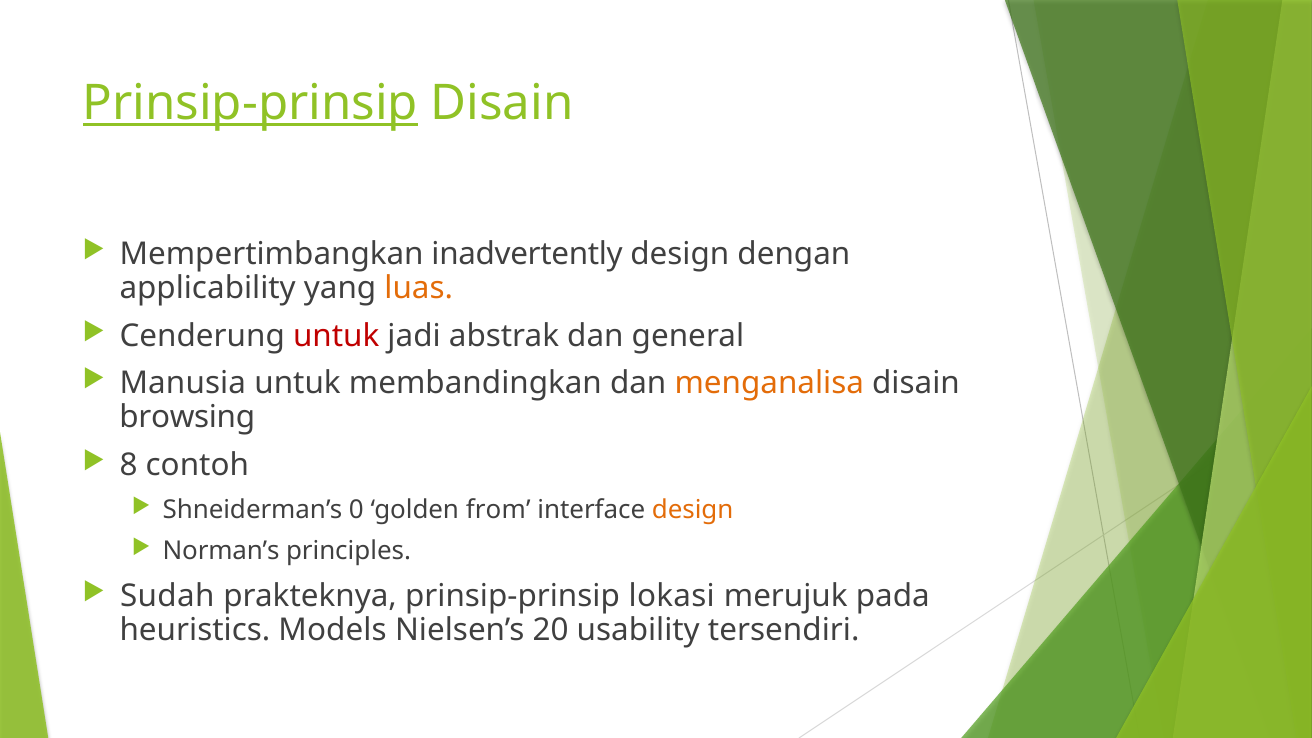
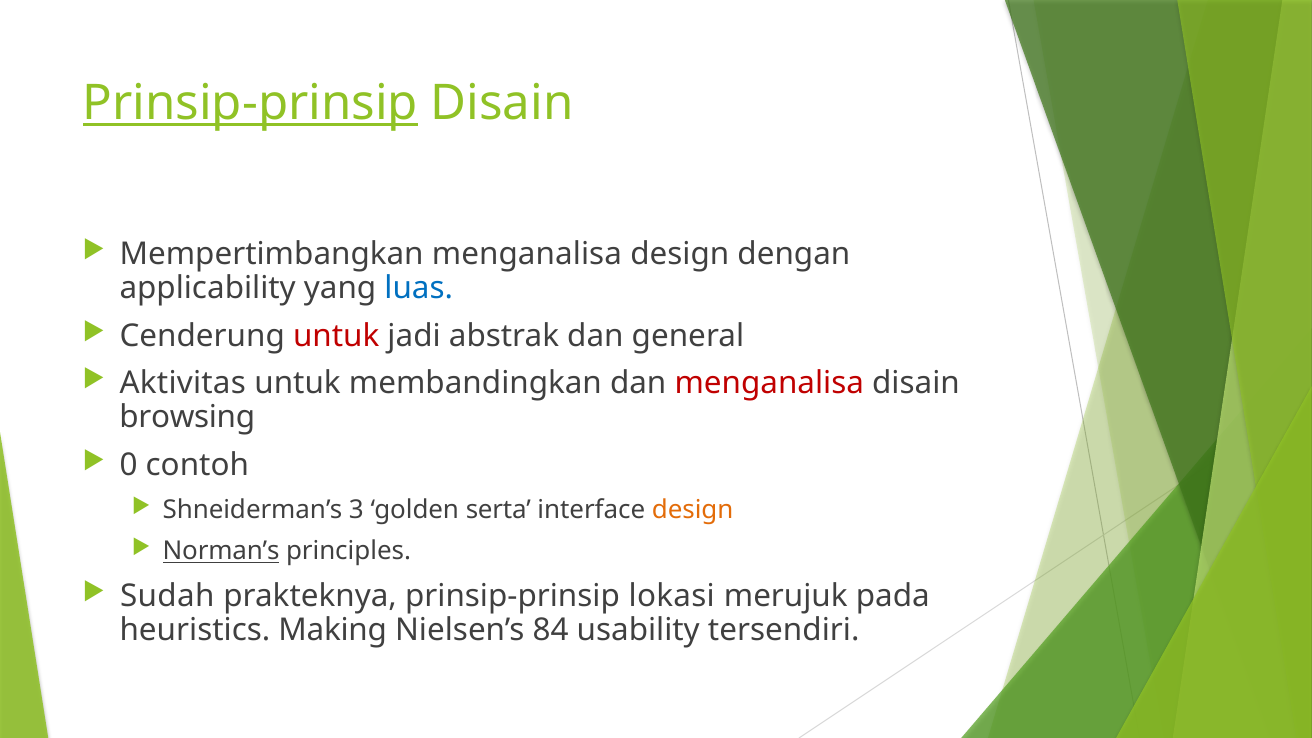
Mempertimbangkan inadvertently: inadvertently -> menganalisa (527, 254)
luas colour: orange -> blue (419, 288)
Manusia: Manusia -> Aktivitas (183, 383)
menganalisa colour: orange -> red (769, 383)
8: 8 -> 0 (129, 465)
0: 0 -> 3 (356, 510)
from: from -> serta (498, 510)
Norman’s underline: none -> present (221, 551)
Models: Models -> Making (333, 630)
20: 20 -> 84 (551, 630)
